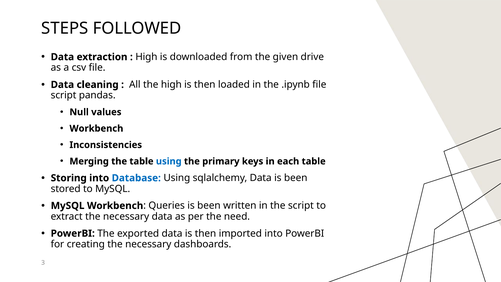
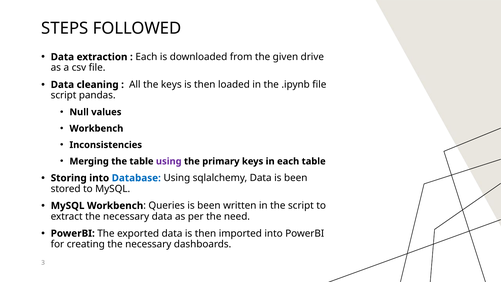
High: High -> Each (146, 57)
the high: high -> keys (171, 85)
using colour: blue -> purple (169, 161)
